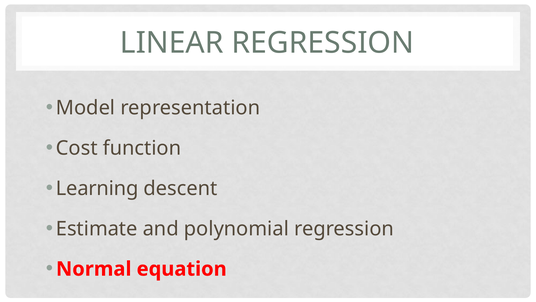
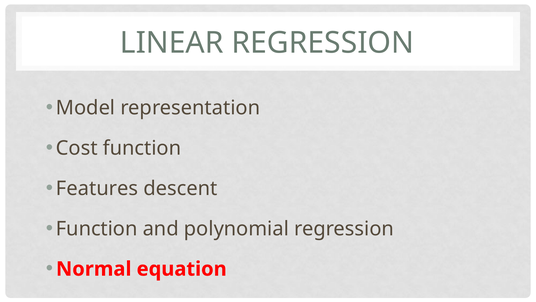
Learning: Learning -> Features (97, 188)
Estimate: Estimate -> Function (97, 228)
